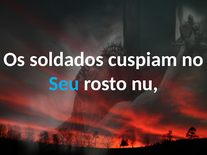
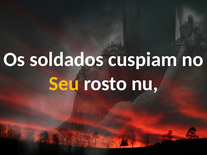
Seu colour: light blue -> yellow (64, 84)
